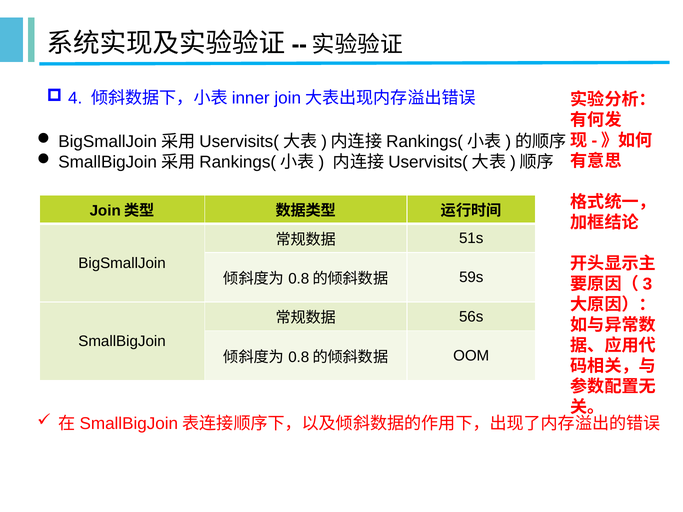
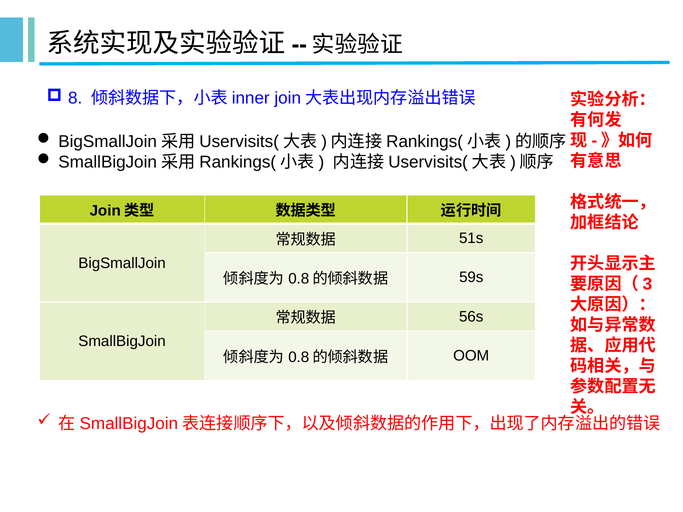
4: 4 -> 8 (75, 98)
